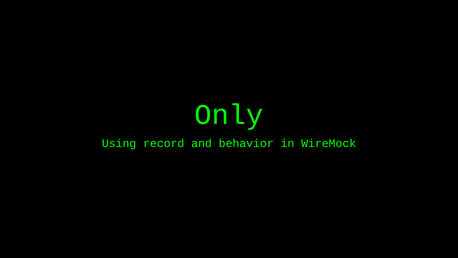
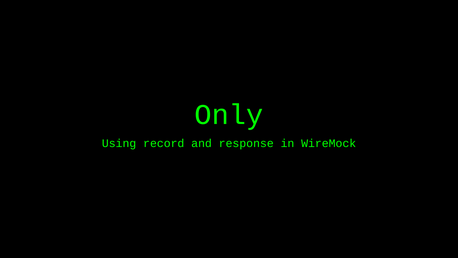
behavior: behavior -> response (246, 143)
